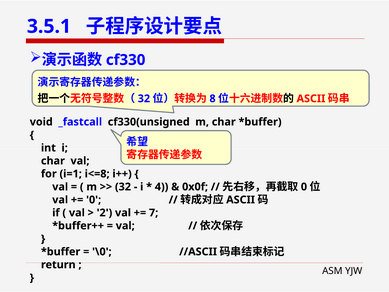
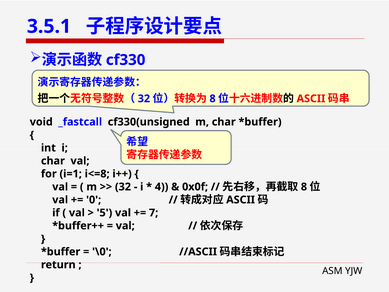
0: 0 -> 8 (304, 187)
2: 2 -> 5 (104, 213)
